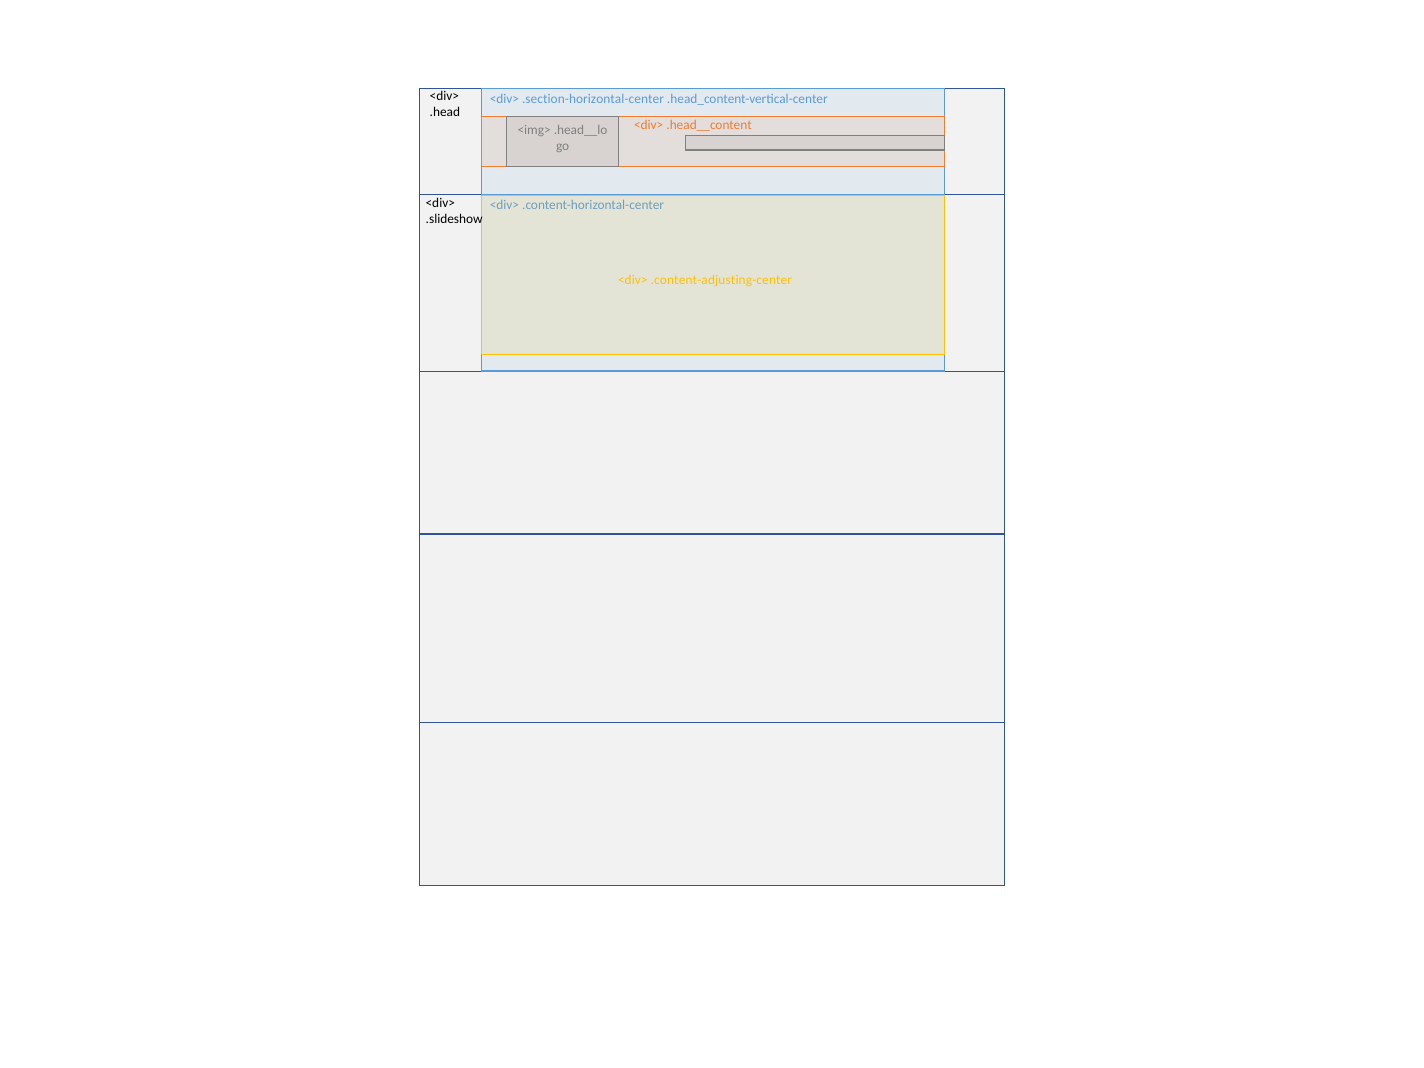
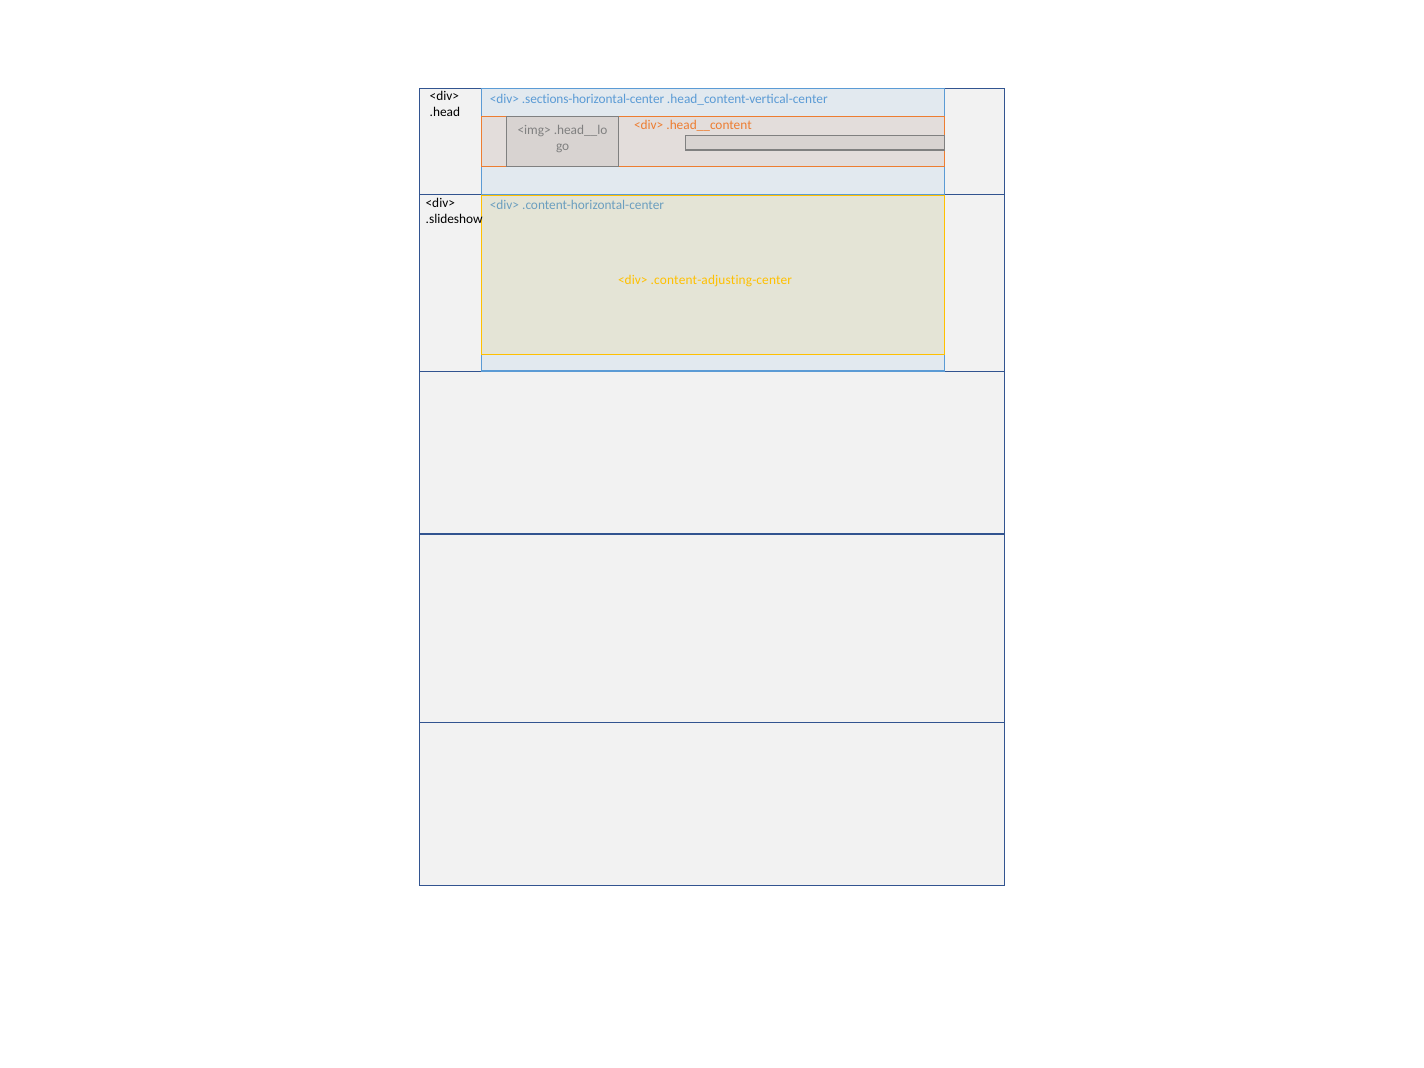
.section-horizontal-center: .section-horizontal-center -> .sections-horizontal-center (593, 99)
